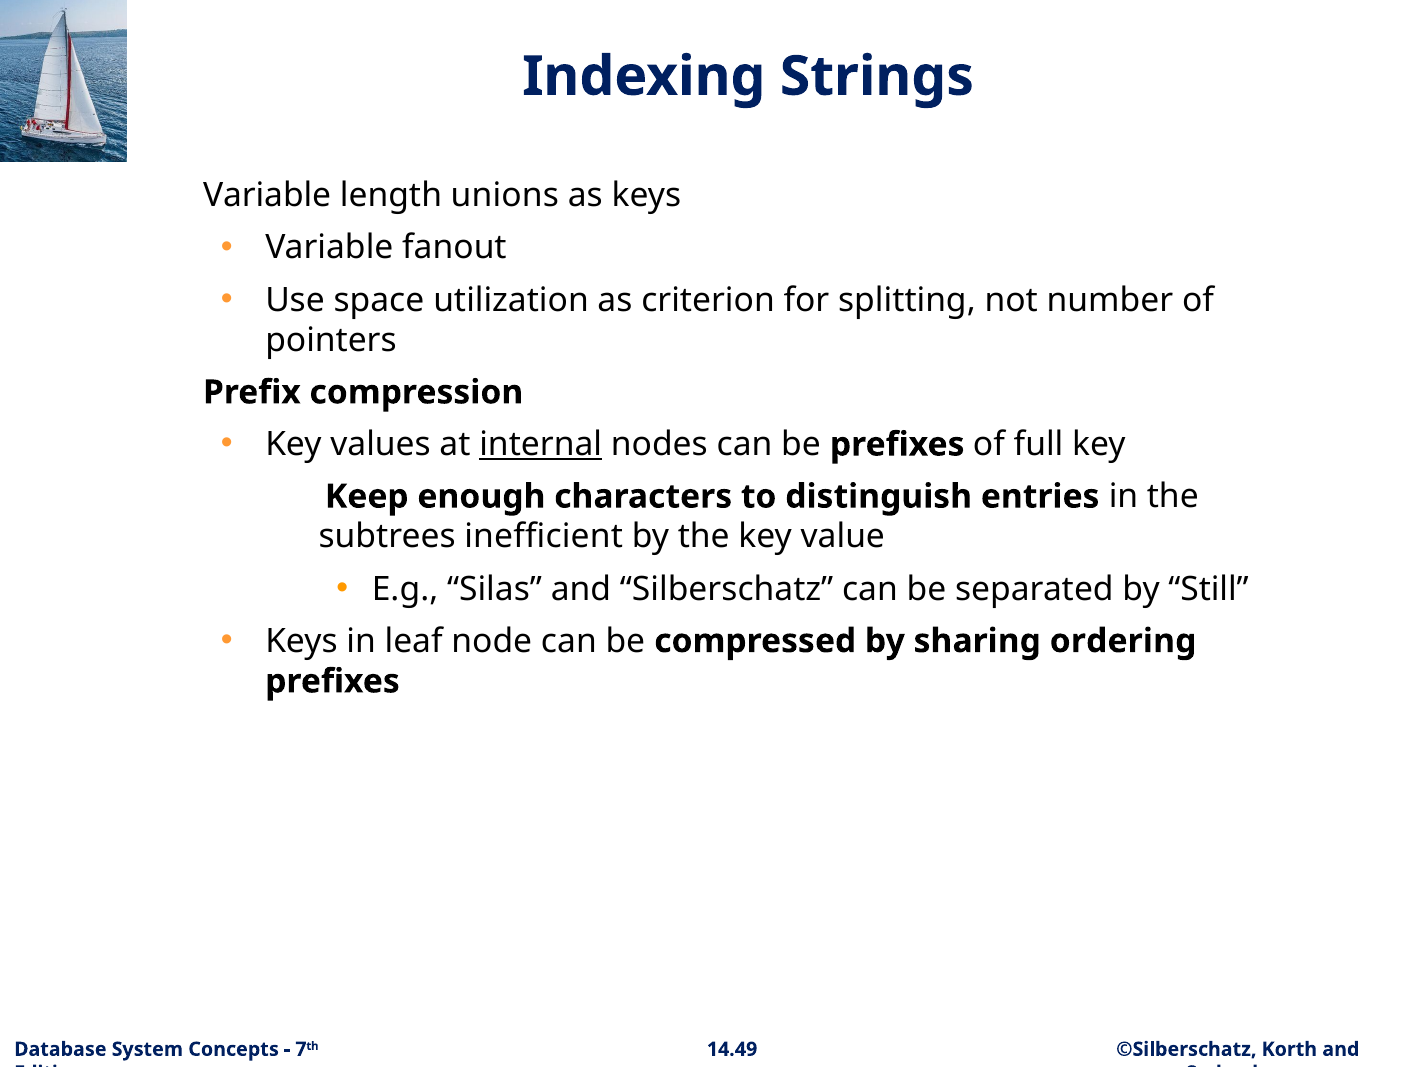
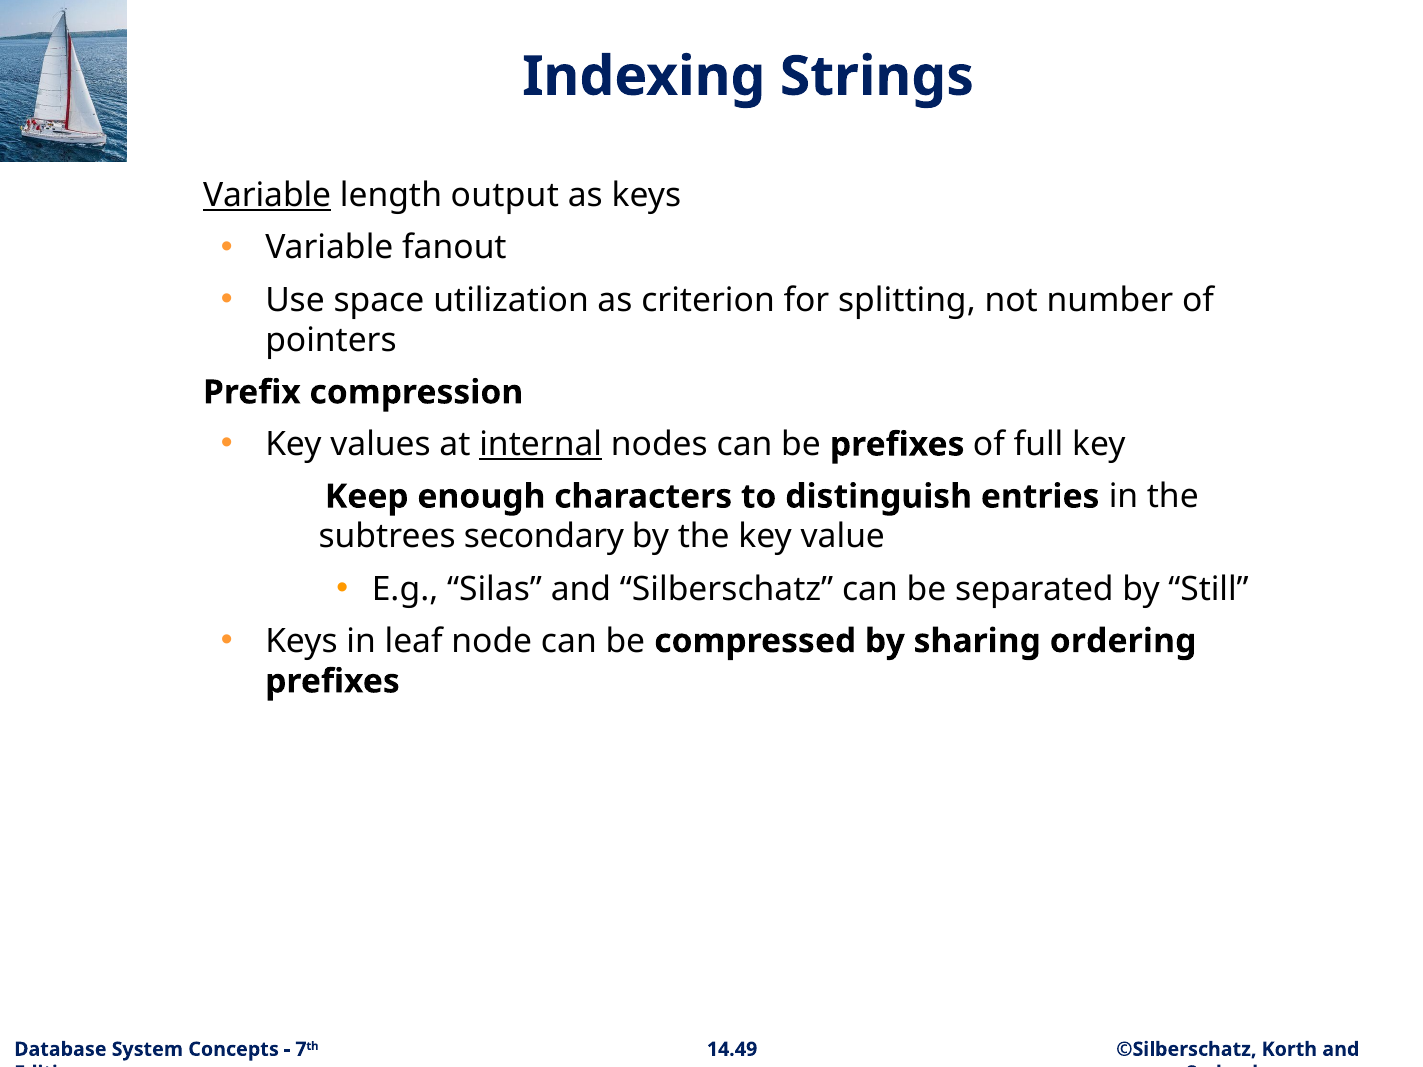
Variable underline: none -> present (267, 196)
unions: unions -> output (505, 196)
inefficient: inefficient -> secondary (544, 537)
